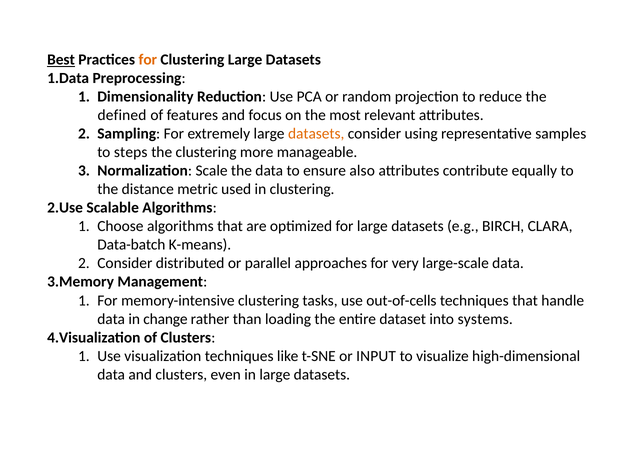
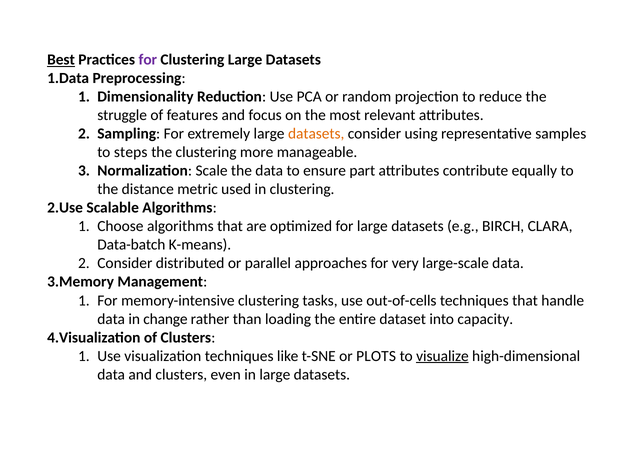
for colour: orange -> purple (148, 60)
defined: defined -> struggle (122, 115)
also: also -> part (362, 171)
systems: systems -> capacity (485, 319)
INPUT: INPUT -> PLOTS (376, 356)
visualize underline: none -> present (442, 356)
